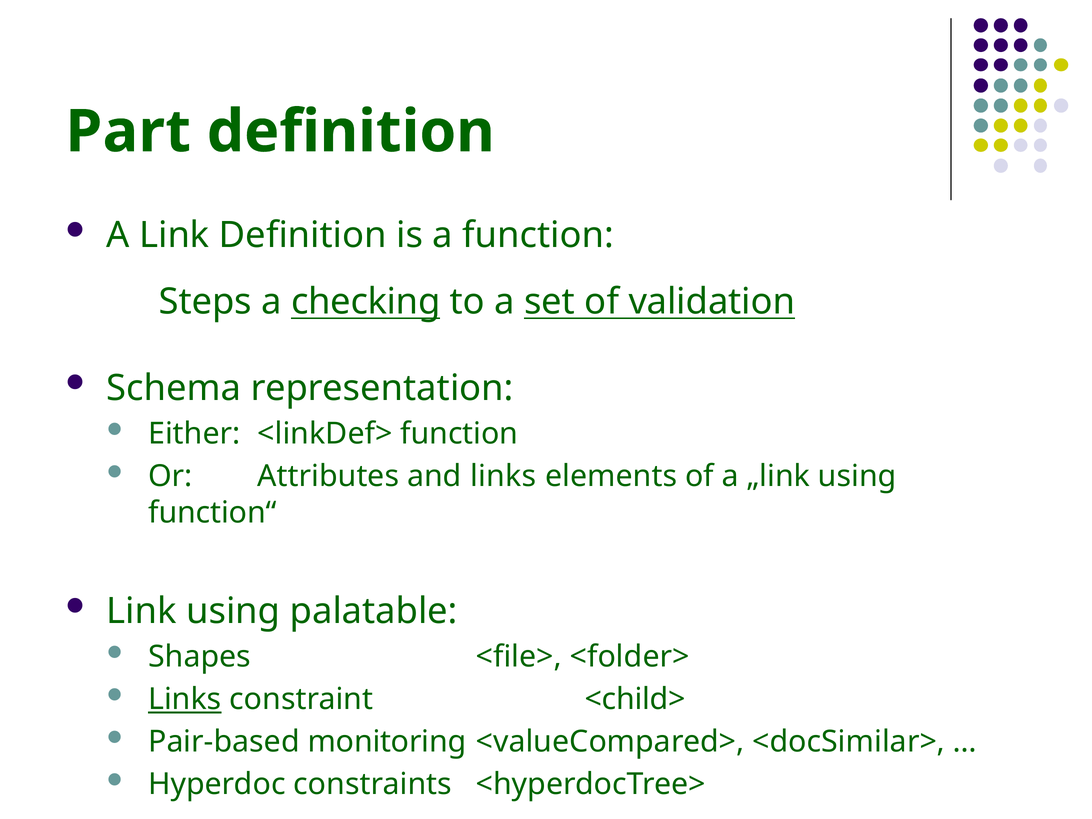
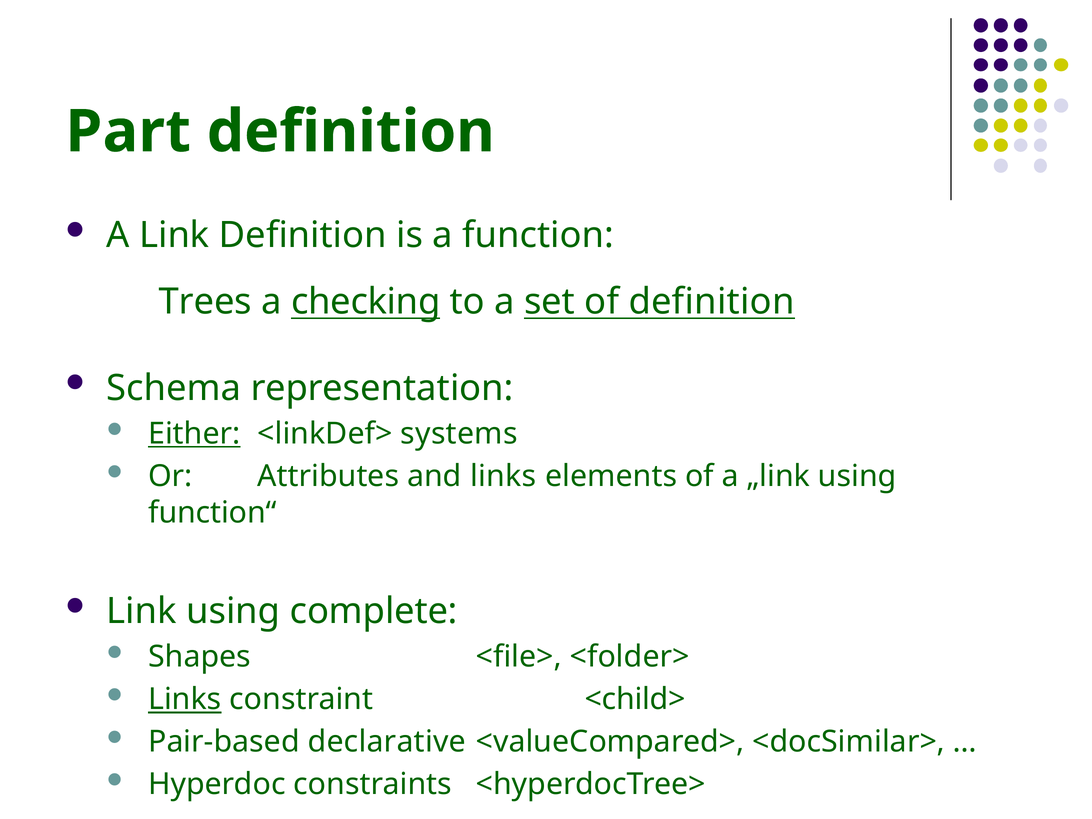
Steps: Steps -> Trees (205, 302)
of validation: validation -> definition (712, 302)
Either underline: none -> present (194, 434)
<linkDef> function: function -> systems (459, 434)
palatable: palatable -> complete (374, 611)
monitoring: monitoring -> declarative (387, 742)
